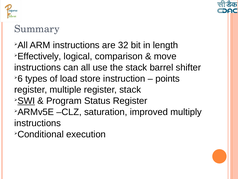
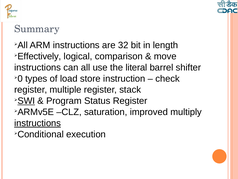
the stack: stack -> literal (136, 67)
6: 6 -> 0 (20, 78)
points: points -> check (168, 78)
instructions underline: none -> present (38, 123)
